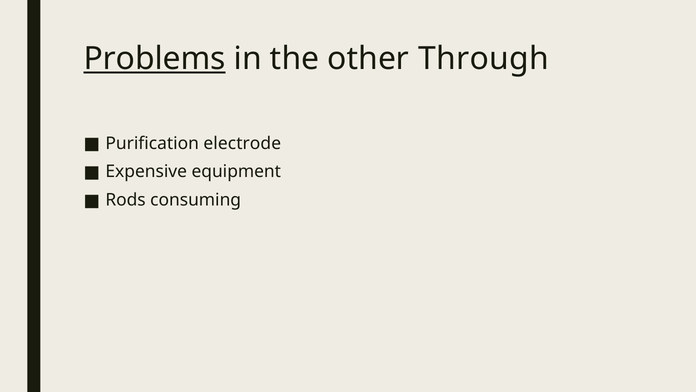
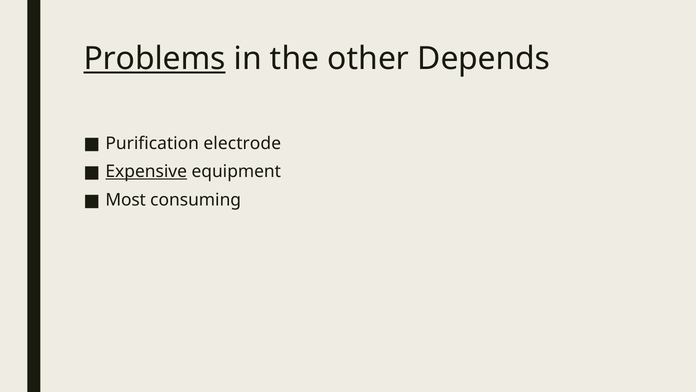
Through: Through -> Depends (484, 58)
Expensive underline: none -> present (146, 171)
Rods: Rods -> Most (126, 200)
